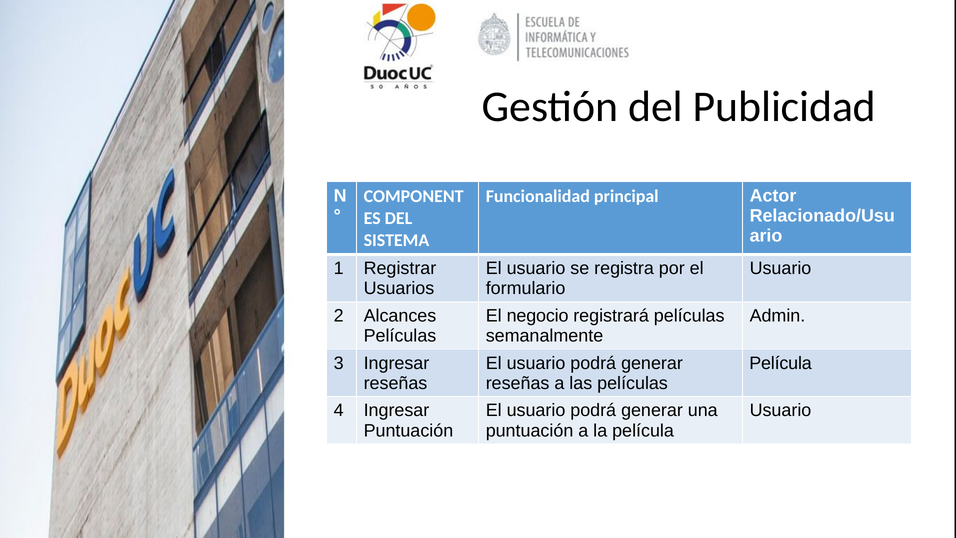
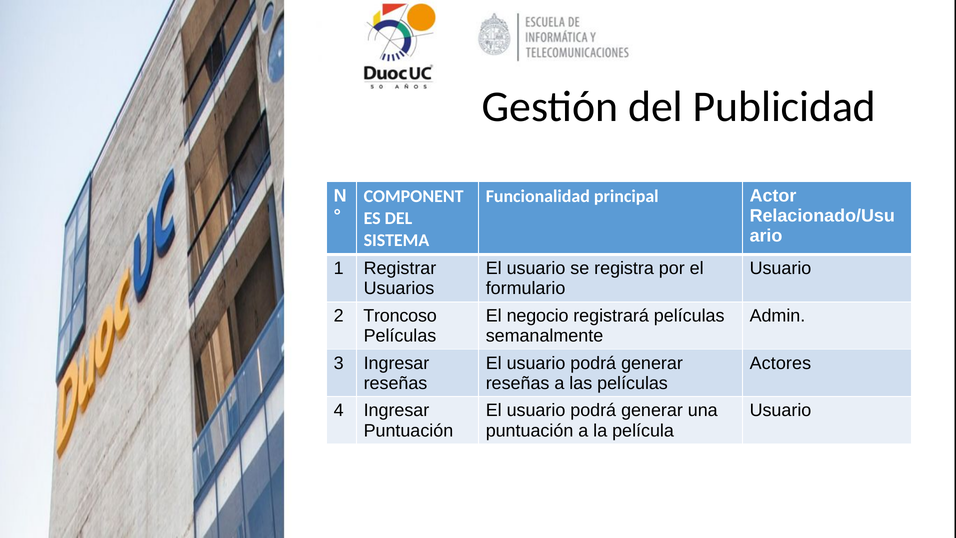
Alcances: Alcances -> Troncoso (400, 316)
Película: Película -> Actores (780, 363)
